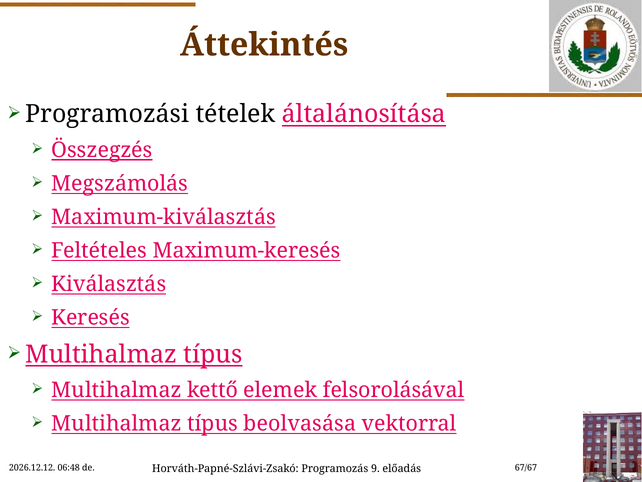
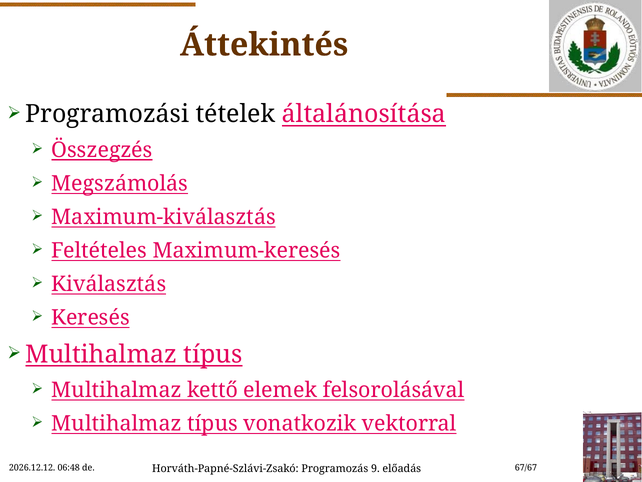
beolvasása: beolvasása -> vonatkozik (300, 423)
